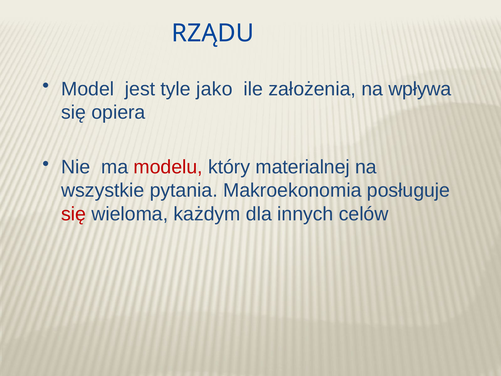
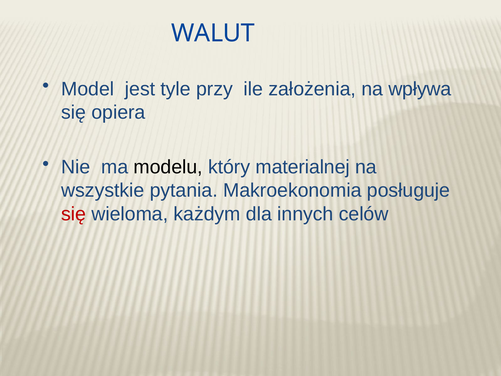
RZĄDU: RZĄDU -> WALUT (213, 33)
jako: jako -> przy (215, 89)
modelu colour: red -> black (168, 167)
